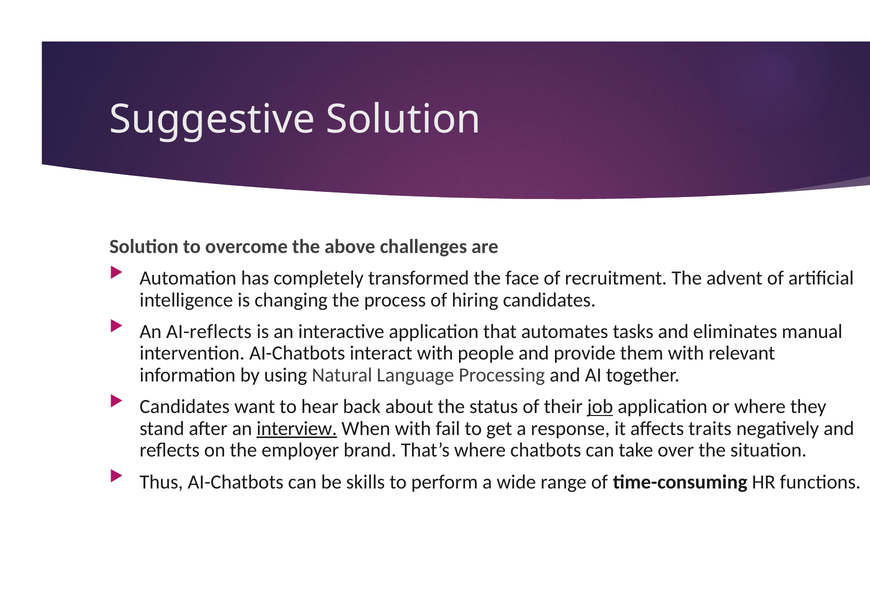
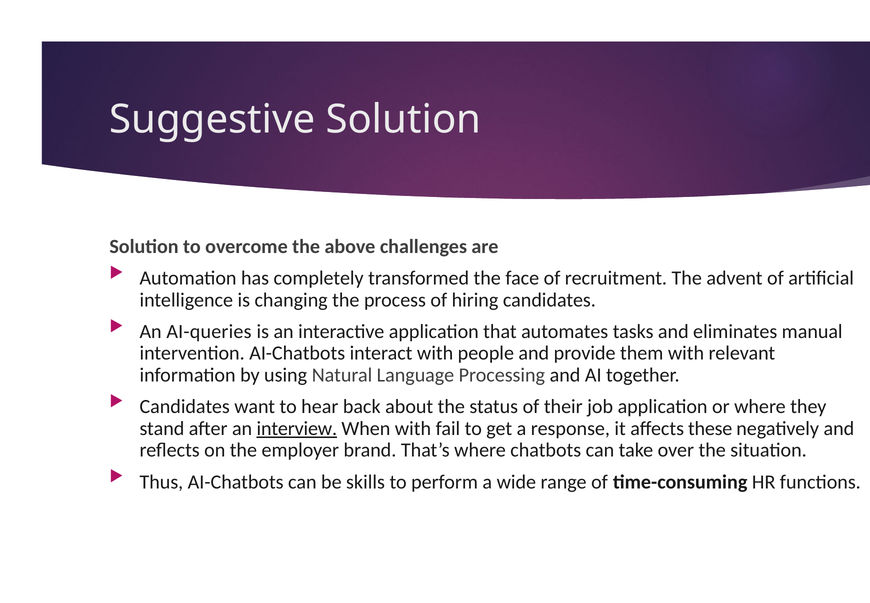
AI-reflects: AI-reflects -> AI-queries (209, 331)
job underline: present -> none (600, 406)
traits: traits -> these (710, 428)
